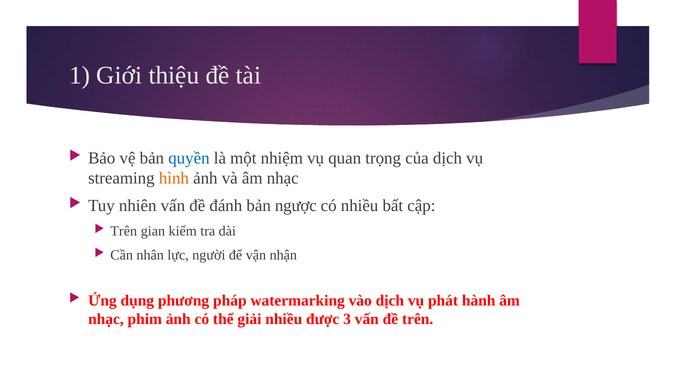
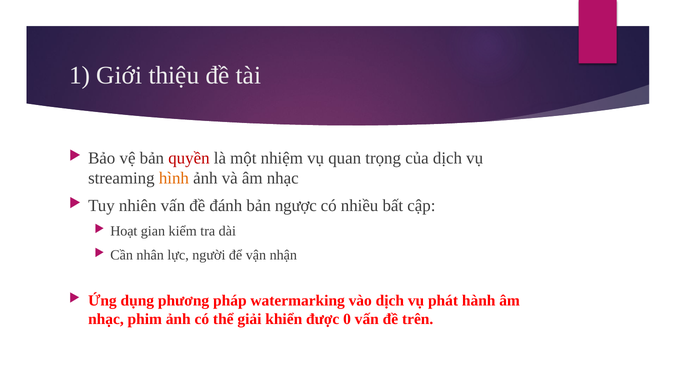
quyền colour: blue -> red (189, 158)
Trên: Trên -> Hoạt (124, 231)
giải nhiều: nhiều -> khiển (284, 319)
3: 3 -> 0 (347, 319)
